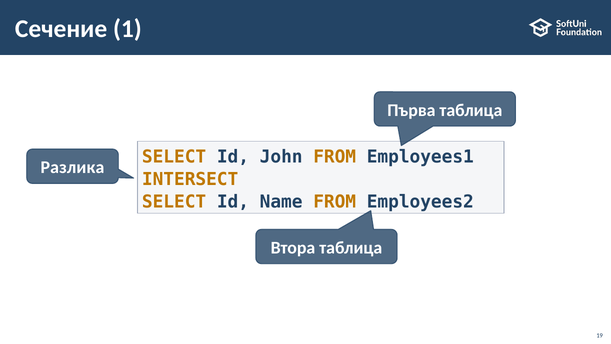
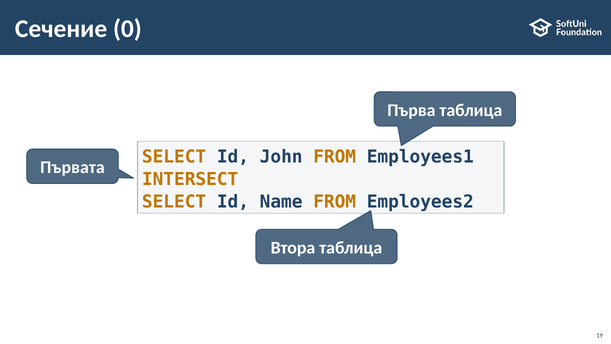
1: 1 -> 0 (127, 29)
Разлика: Разлика -> Първата (72, 167)
